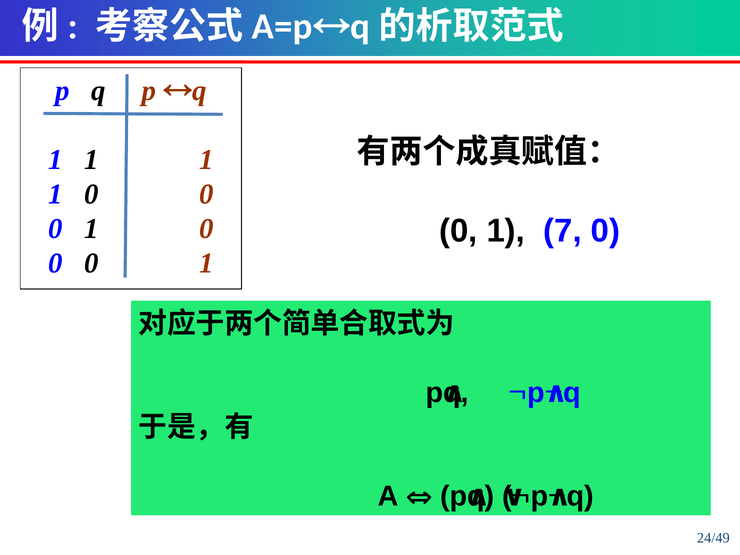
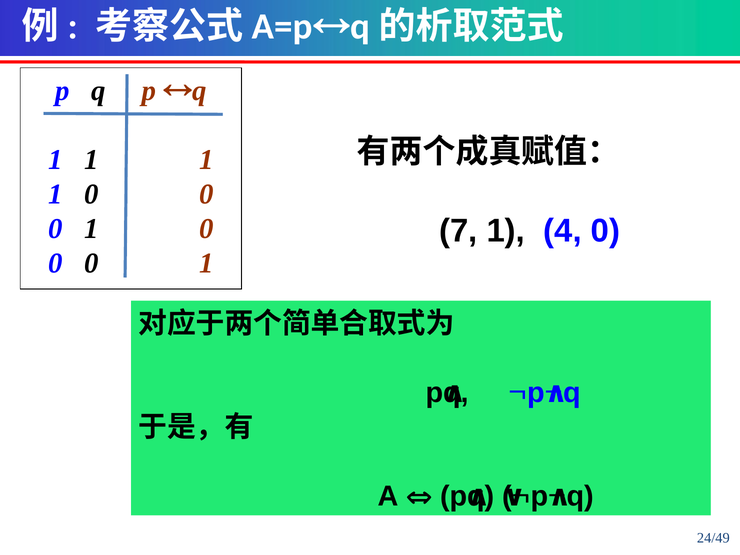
0: 0 -> 7 (458, 231)
7: 7 -> 4 (563, 231)
